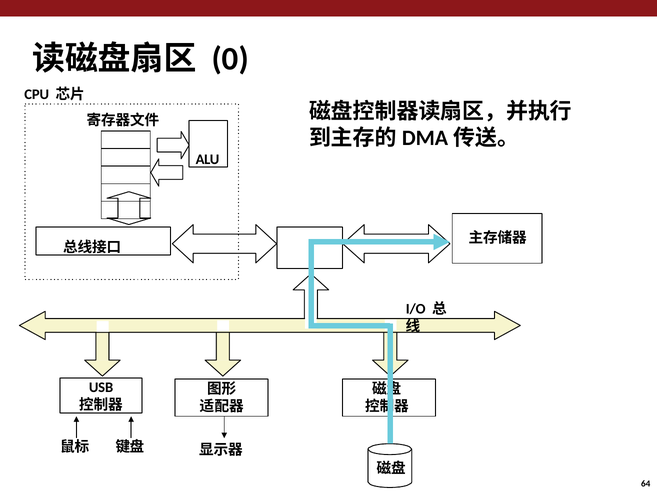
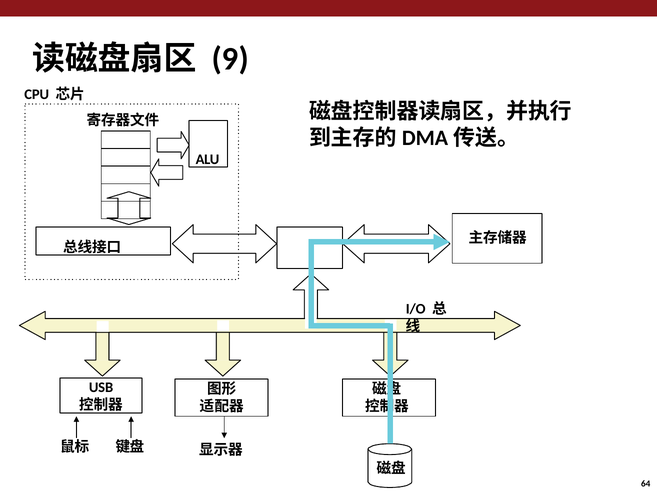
0: 0 -> 9 (230, 59)
